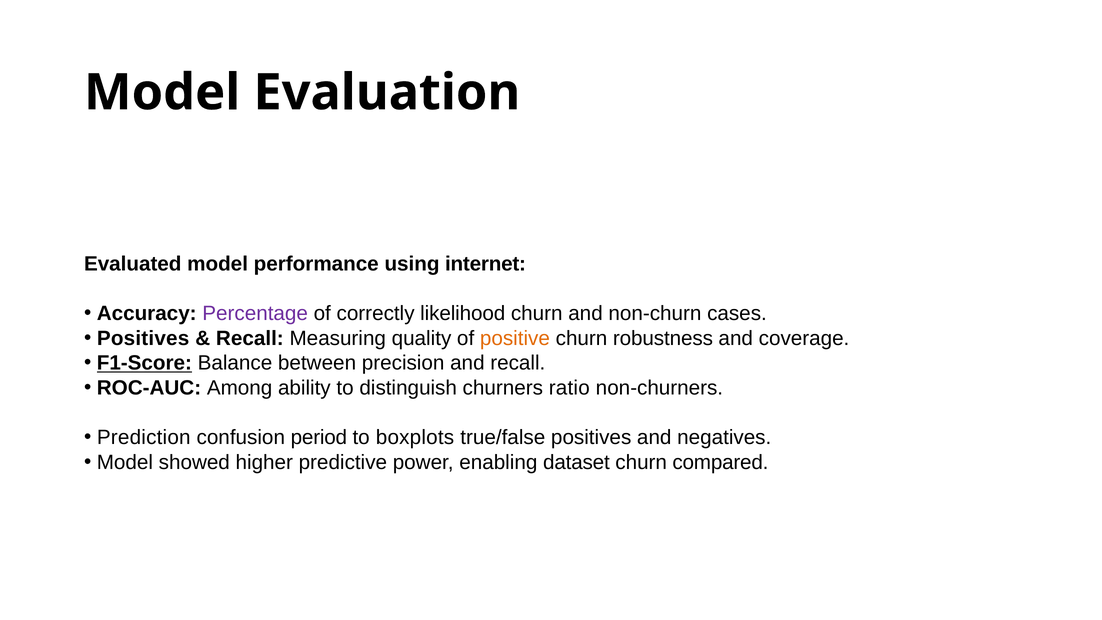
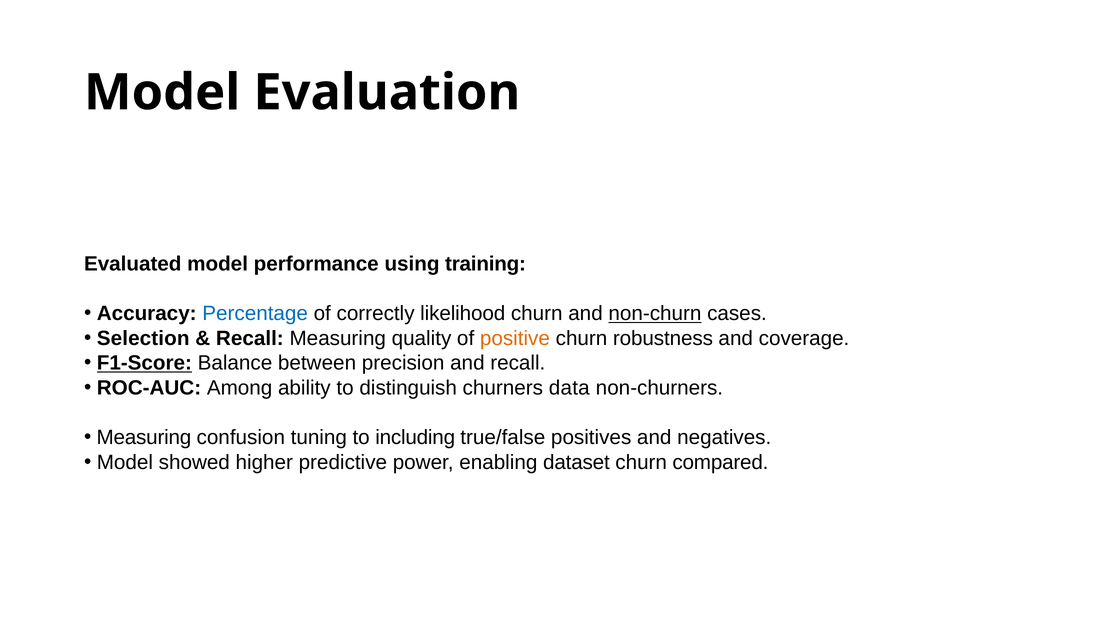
internet: internet -> training (486, 264)
Percentage colour: purple -> blue (255, 313)
non-churn underline: none -> present (655, 313)
Positives: Positives -> Selection (143, 338)
ratio: ratio -> data (569, 388)
Prediction: Prediction -> Measuring (144, 437)
period: period -> tuning (319, 437)
boxplots: boxplots -> including (415, 437)
